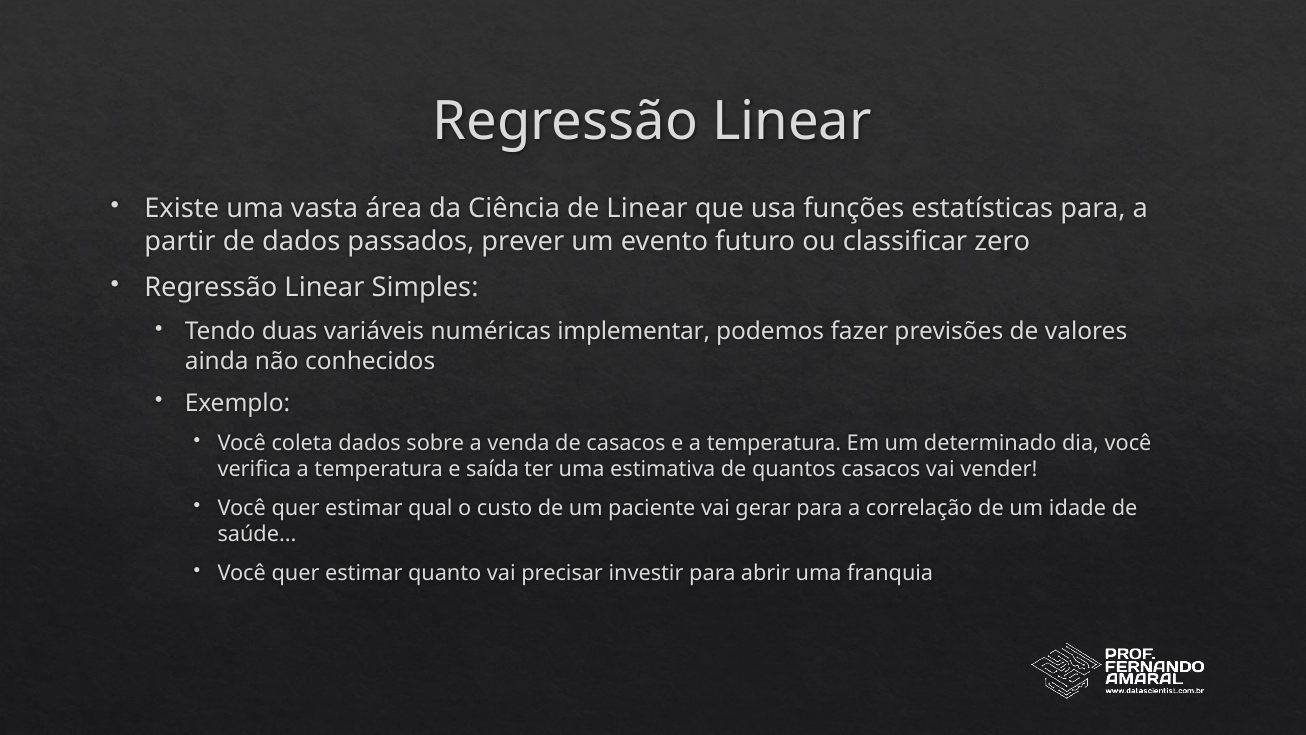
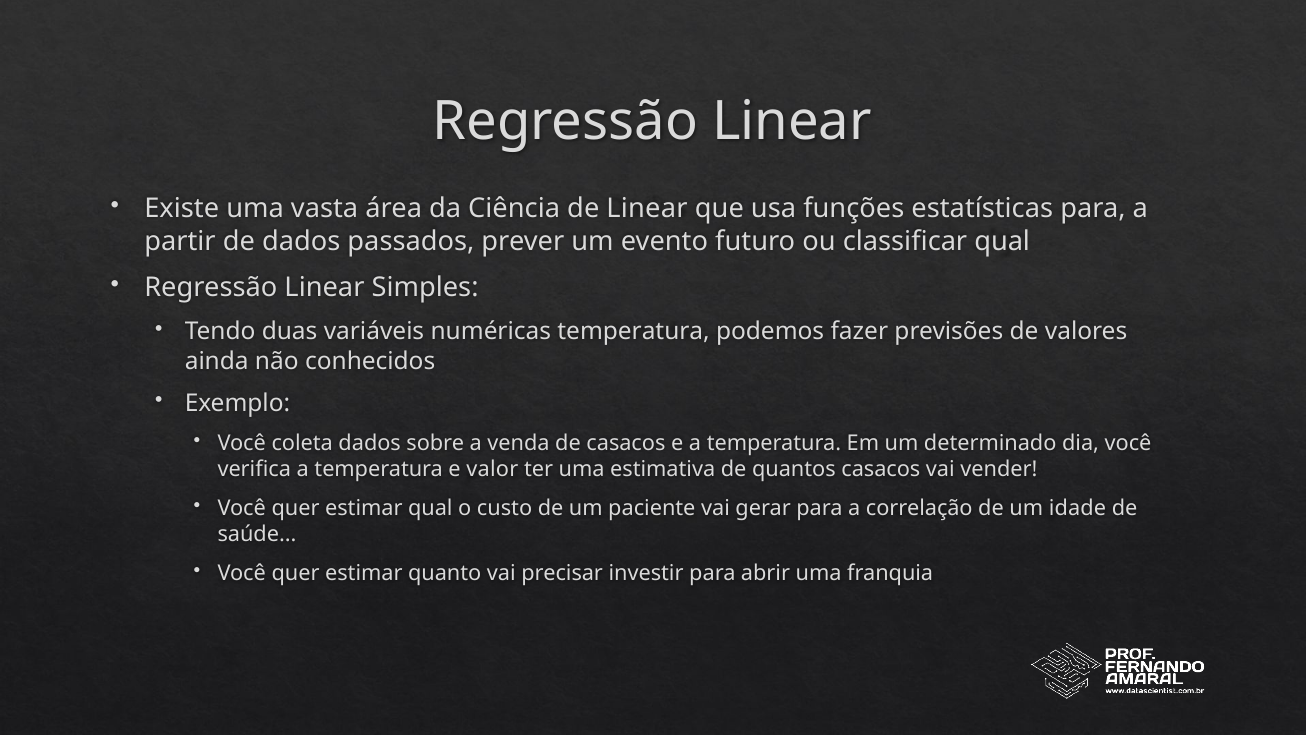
classificar zero: zero -> qual (1002, 241)
numéricas implementar: implementar -> temperatura (634, 332)
saída: saída -> valor (492, 470)
